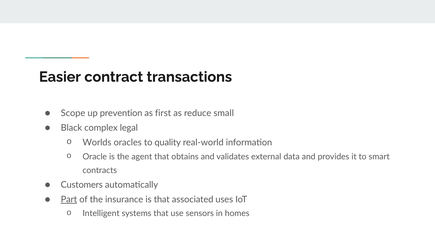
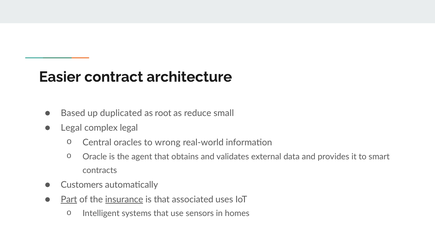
transactions: transactions -> architecture (189, 77)
Scope: Scope -> Based (73, 113)
prevention: prevention -> duplicated (121, 113)
first: first -> root (163, 113)
Black: Black -> Legal (71, 128)
Worlds: Worlds -> Central (97, 142)
quality: quality -> wrong (168, 142)
insurance underline: none -> present (124, 199)
